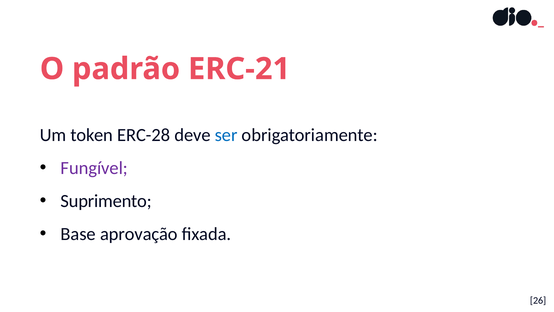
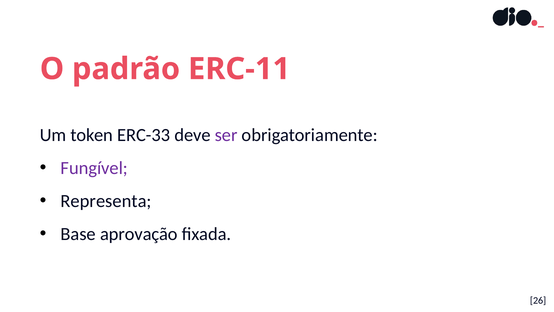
ERC-21: ERC-21 -> ERC-11 (239, 69)
ERC-28: ERC-28 -> ERC-33 (144, 135)
ser colour: blue -> purple (226, 135)
Suprimento: Suprimento -> Representa (106, 201)
